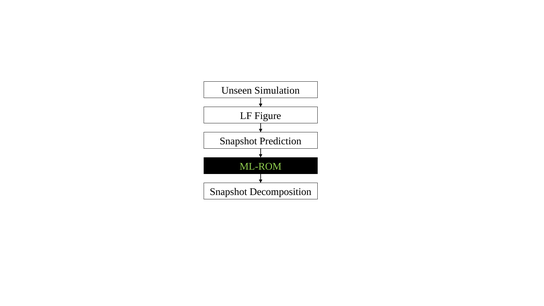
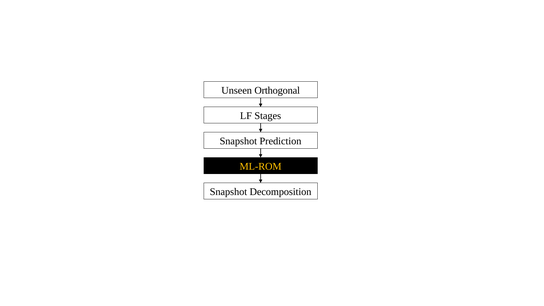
Simulation: Simulation -> Orthogonal (277, 90)
Figure: Figure -> Stages (268, 116)
ML-ROM colour: light green -> yellow (261, 166)
